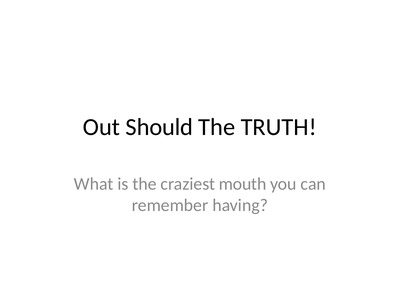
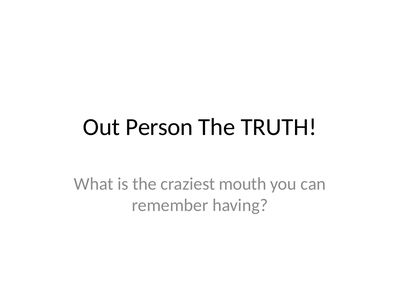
Should: Should -> Person (159, 127)
